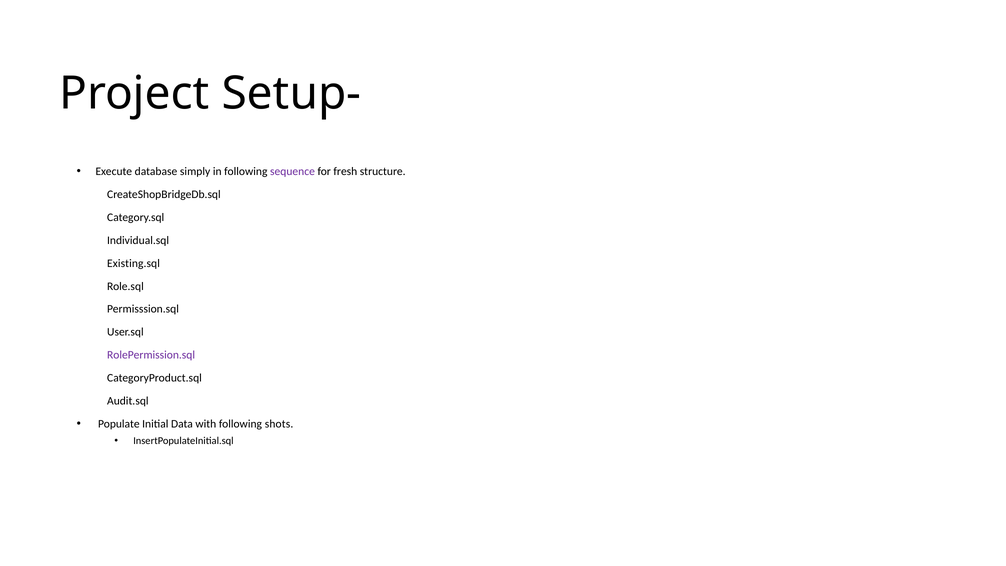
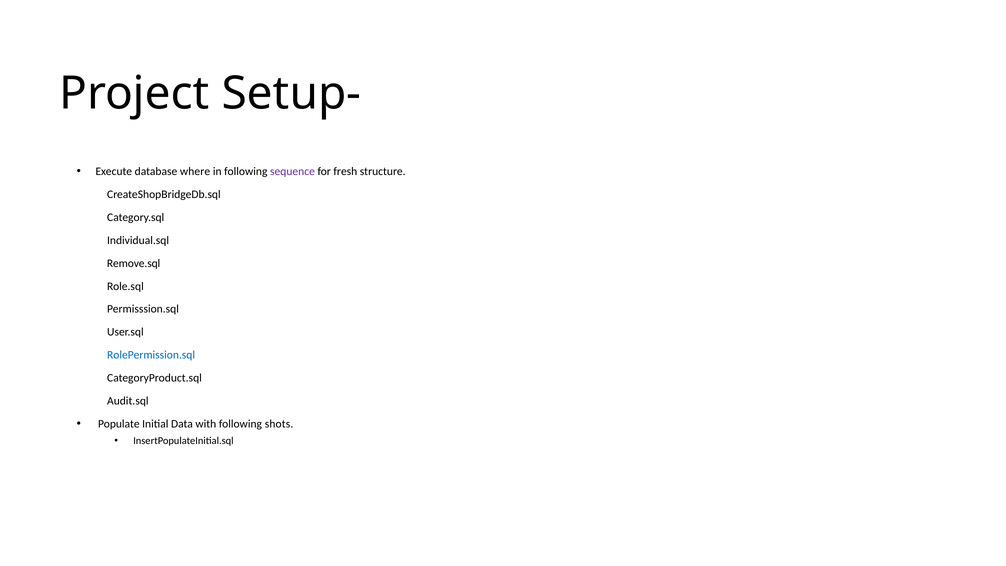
simply: simply -> where (195, 171)
Existing.sql: Existing.sql -> Remove.sql (134, 263)
RolePermission.sql colour: purple -> blue (151, 355)
